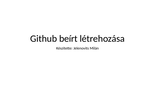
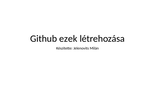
beírt: beírt -> ezek (68, 39)
